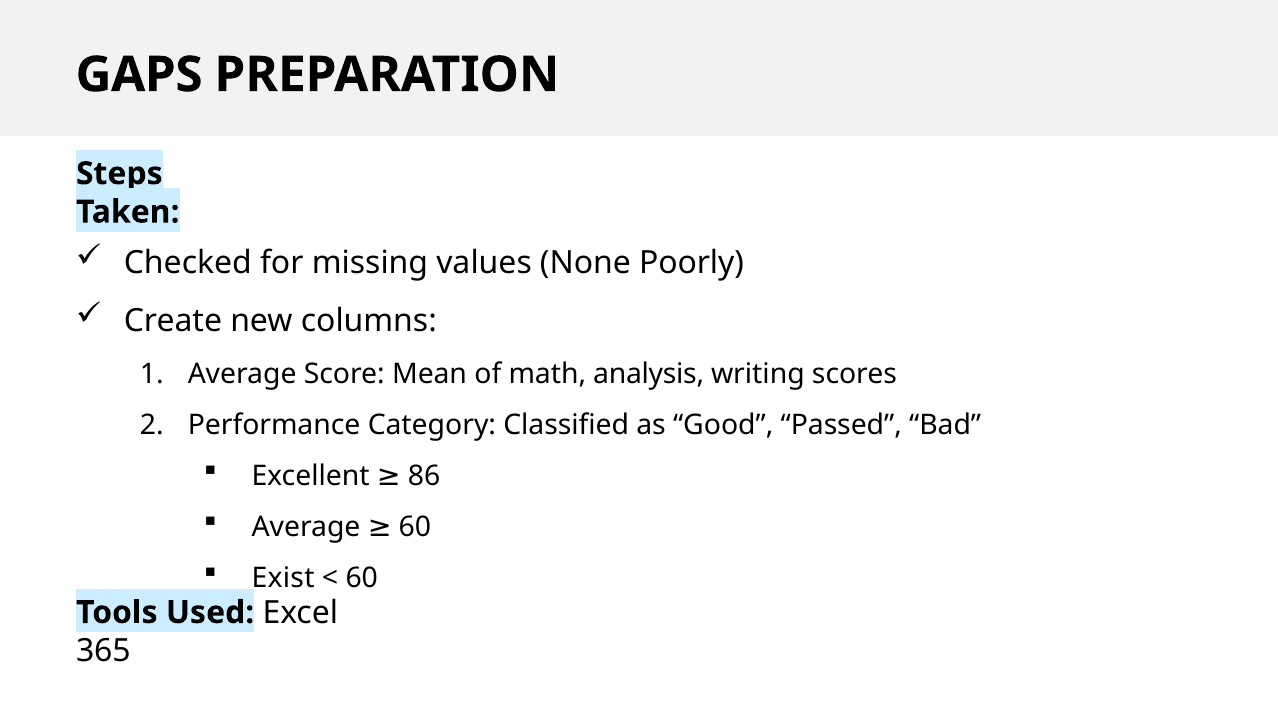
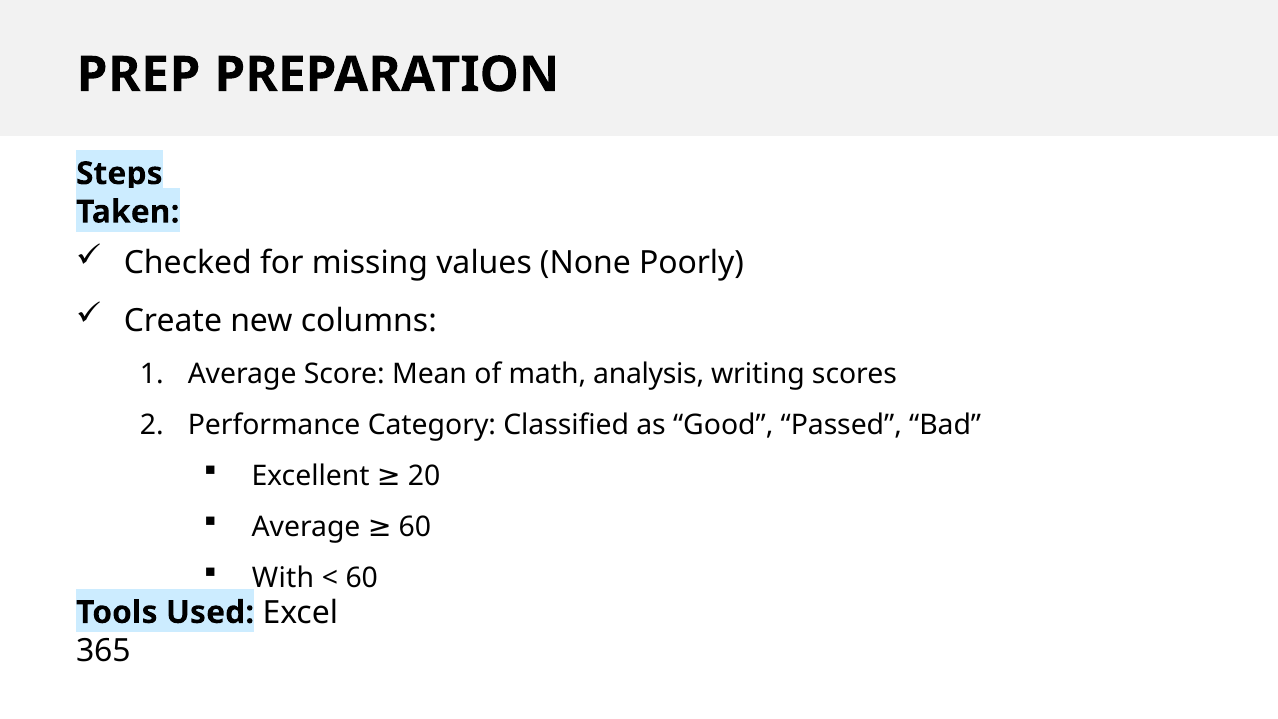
GAPS: GAPS -> PREP (139, 75)
86: 86 -> 20 (424, 476)
Exist: Exist -> With (283, 578)
